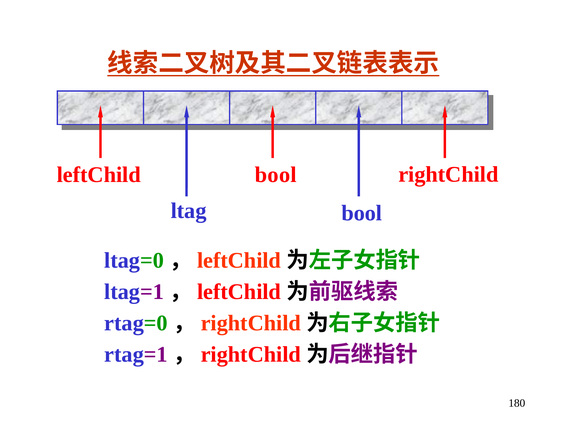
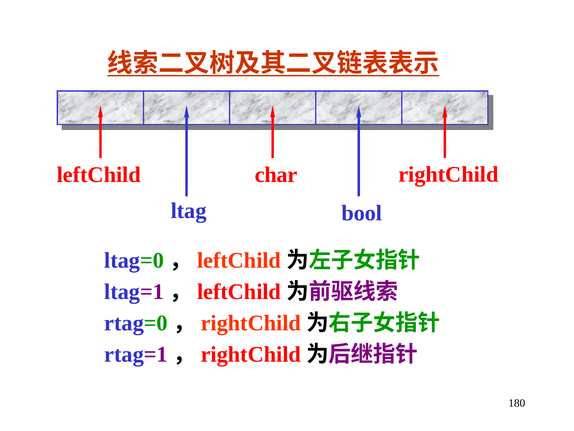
bool: bool -> char (276, 175)
